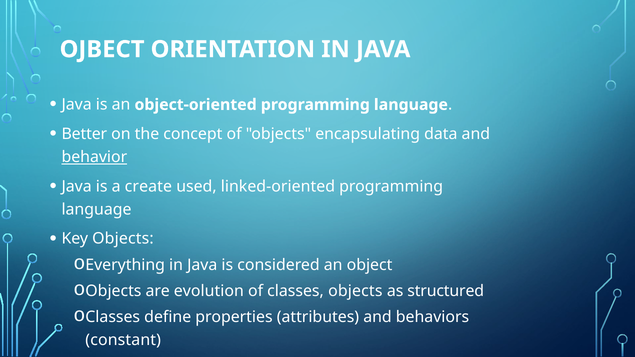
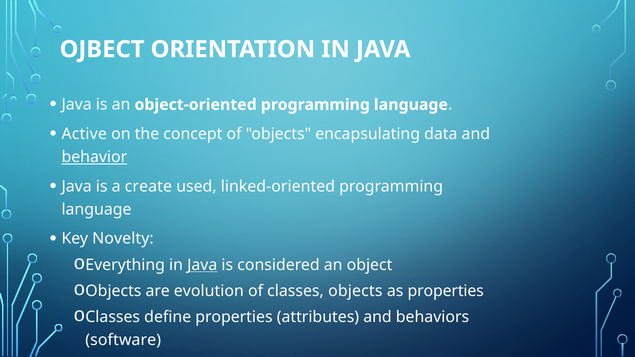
Better: Better -> Active (84, 134)
Key Objects: Objects -> Novelty (123, 239)
Java underline: none -> present (202, 265)
as structured: structured -> properties (446, 291)
constant: constant -> software (123, 340)
